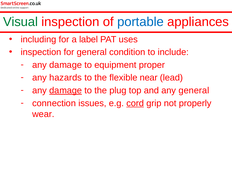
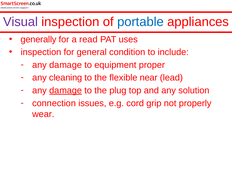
Visual colour: green -> purple (20, 22)
including: including -> generally (39, 39)
label: label -> read (88, 39)
hazards: hazards -> cleaning (66, 78)
any general: general -> solution (194, 90)
cord underline: present -> none (135, 103)
